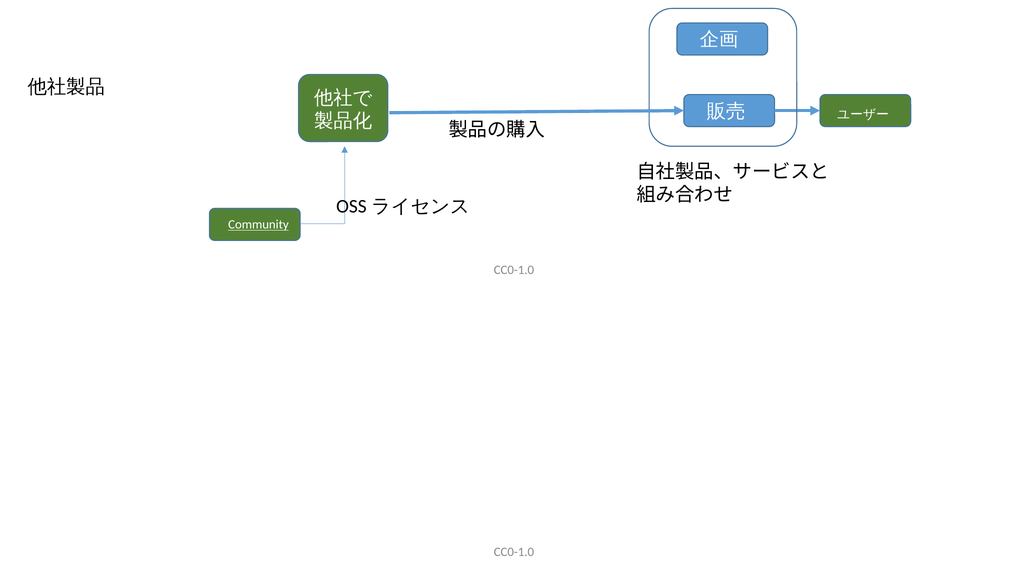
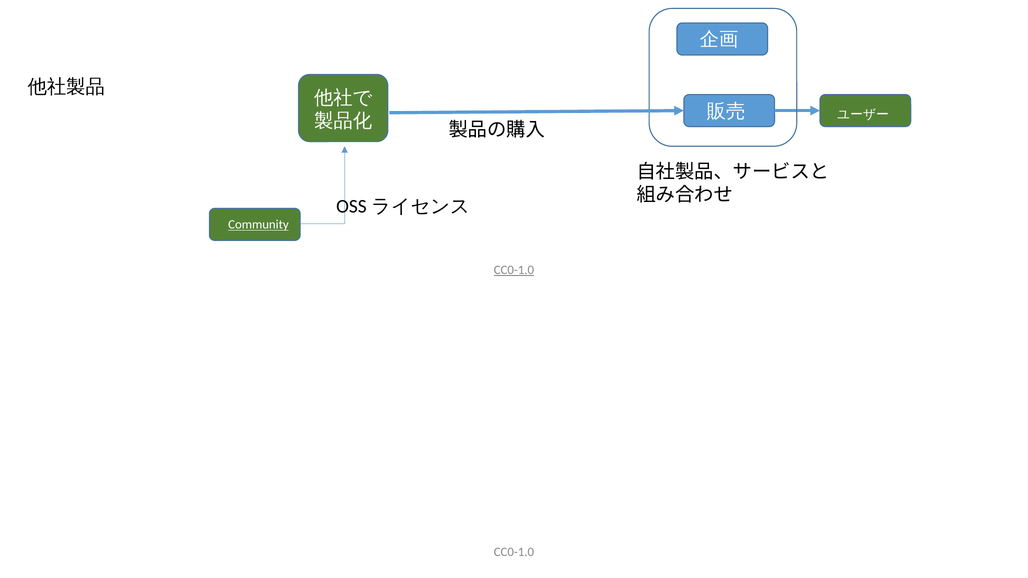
CC0-1.0 underline: none -> present (514, 270)
